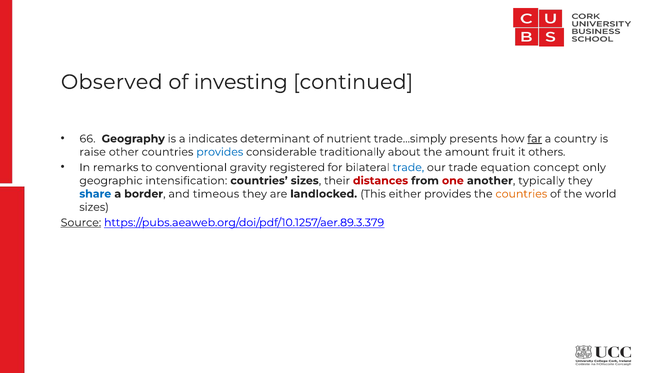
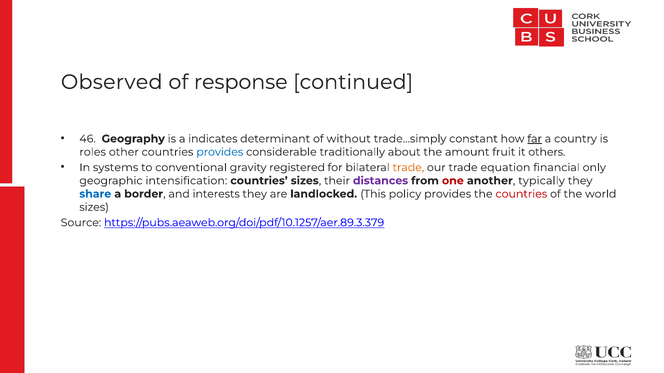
investing: investing -> response (241, 82)
66: 66 -> 46 (88, 139)
nutrient: nutrient -> without (349, 139)
presents: presents -> constant (473, 139)
raise: raise -> roles (93, 152)
remarks: remarks -> systems (116, 168)
trade colour: blue -> orange (408, 168)
concept: concept -> financial (557, 168)
distances colour: red -> purple (381, 181)
timeous: timeous -> interests (216, 194)
either: either -> policy (405, 194)
countries colour: orange -> red (521, 194)
Source underline: present -> none (81, 223)
